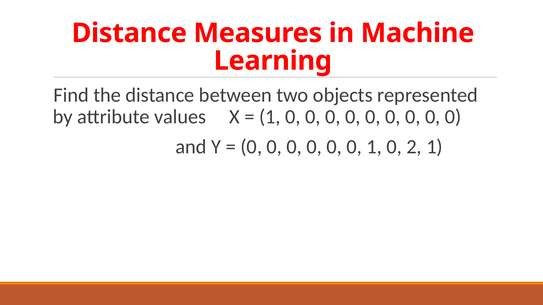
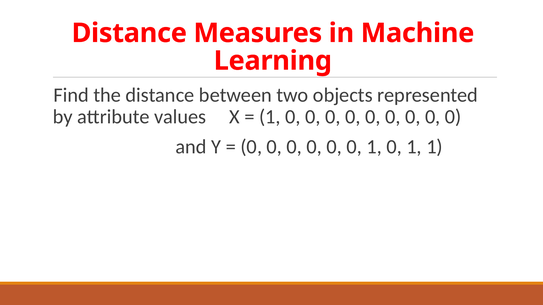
1 0 2: 2 -> 1 (414, 147)
